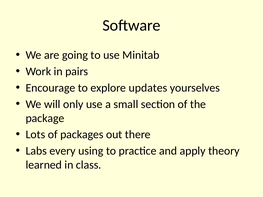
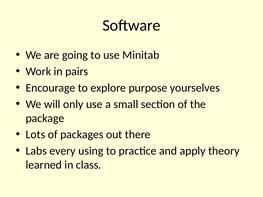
updates: updates -> purpose (148, 88)
